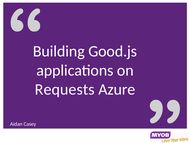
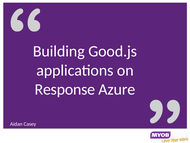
Requests: Requests -> Response (65, 89)
